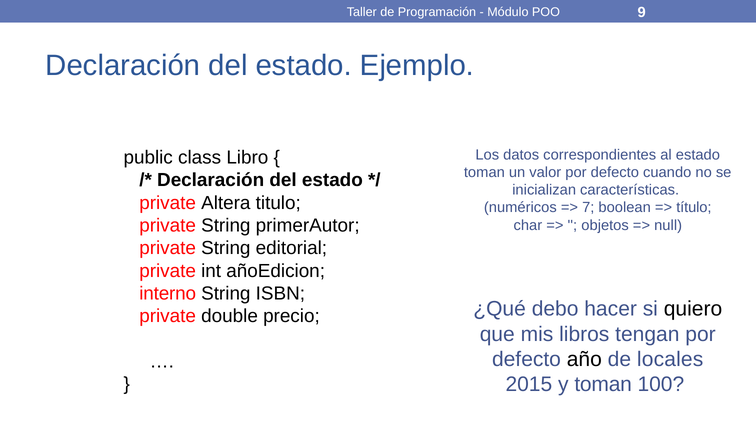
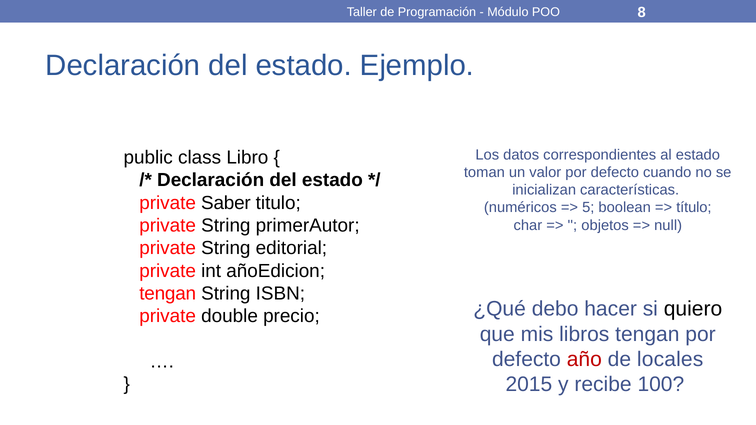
9: 9 -> 8 (642, 12)
Altera: Altera -> Saber (226, 203)
7: 7 -> 5 (588, 208)
interno: interno -> tengan (168, 294)
año colour: black -> red (584, 360)
y toman: toman -> recibe (603, 385)
